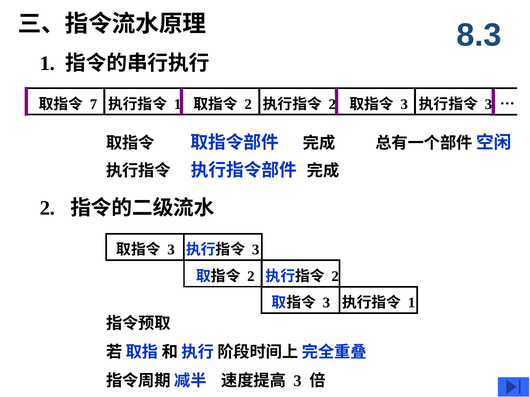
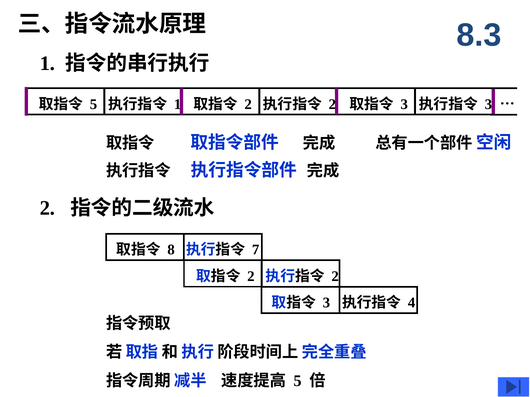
7: 7 -> 5 (93, 104)
3: 3 -> 8 (171, 250)
3: 3 -> 7 (256, 250)
1: 1 -> 4 (412, 303)
3: 3 -> 5 (297, 381)
